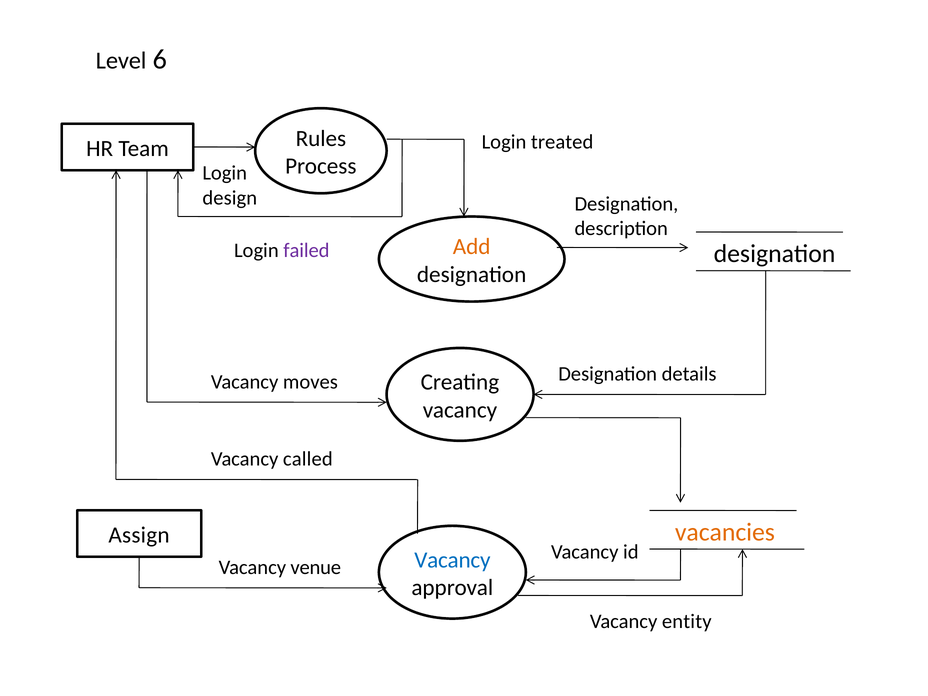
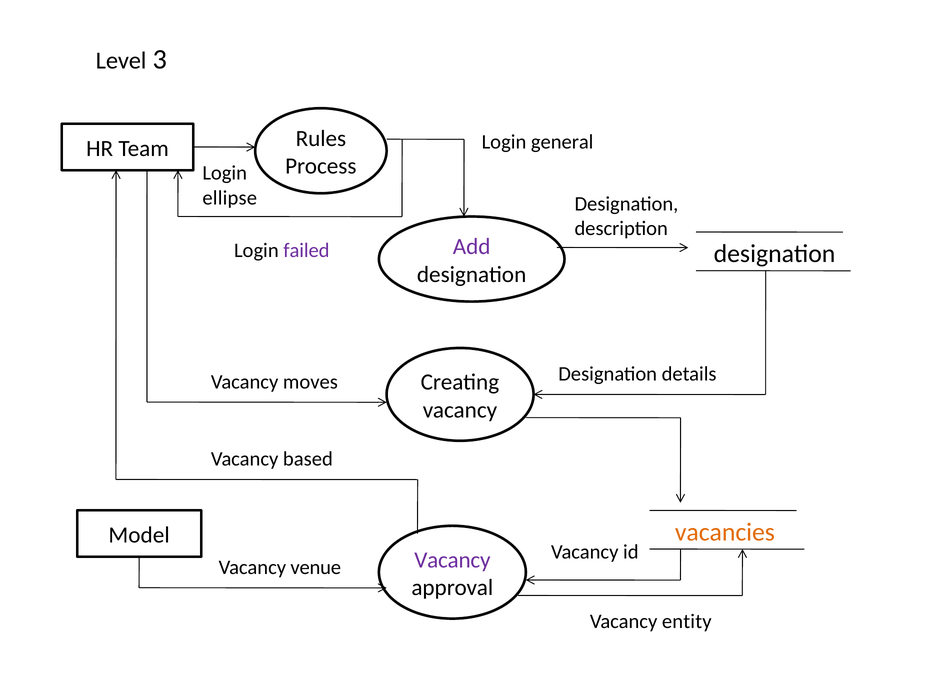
6: 6 -> 3 (160, 59)
treated: treated -> general (562, 142)
design: design -> ellipse (230, 198)
Add colour: orange -> purple (472, 247)
called: called -> based (308, 459)
Assign: Assign -> Model (139, 535)
Vacancy colour: blue -> purple (452, 560)
